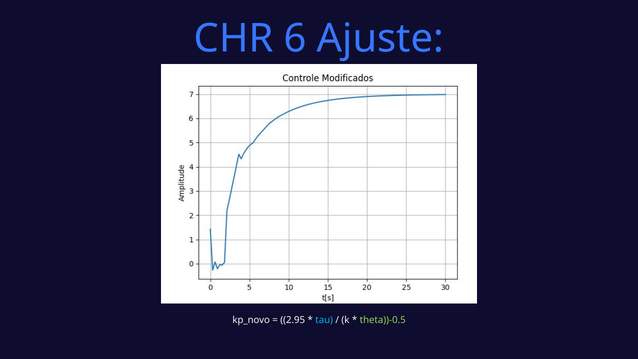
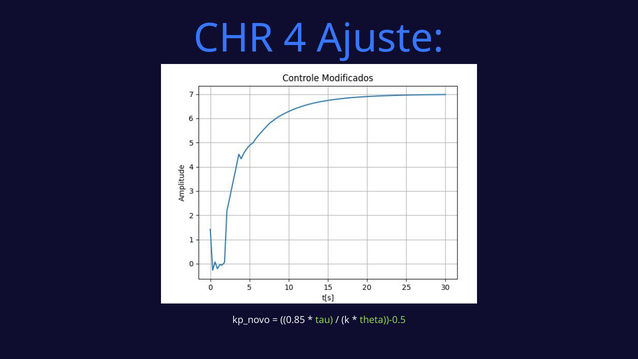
6: 6 -> 4 (295, 38)
2.95: 2.95 -> 0.85 (293, 320)
tau colour: light blue -> light green (324, 320)
